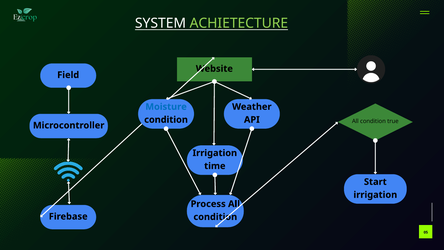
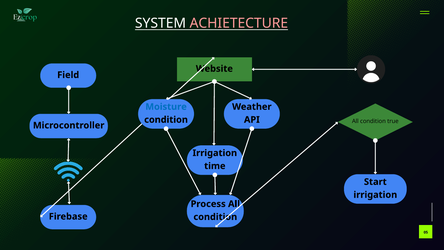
ACHIETECTURE colour: light green -> pink (239, 23)
